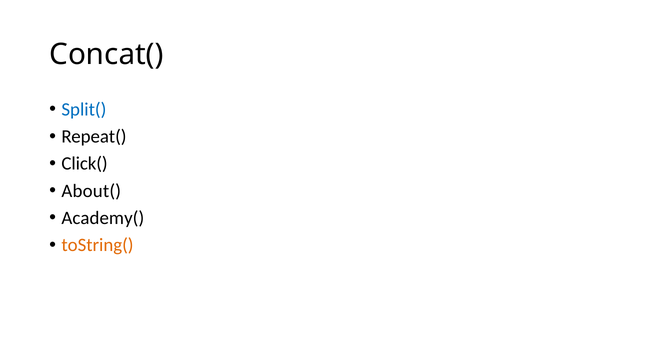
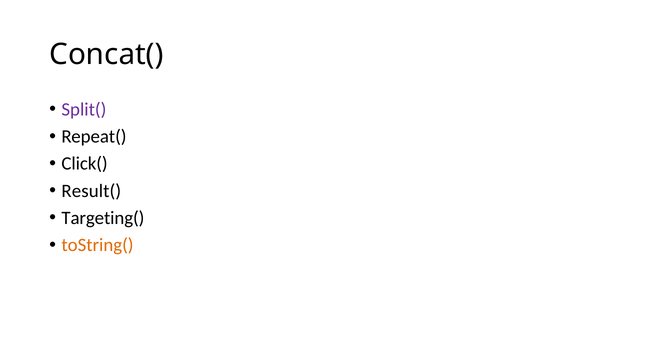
Split( colour: blue -> purple (84, 109)
About(: About( -> Result( (91, 191)
Academy(: Academy( -> Targeting( (103, 218)
